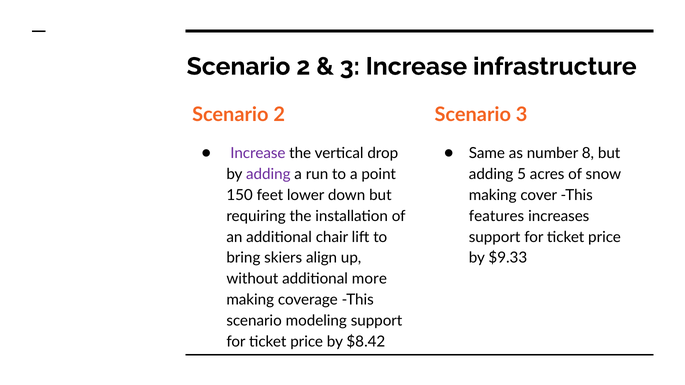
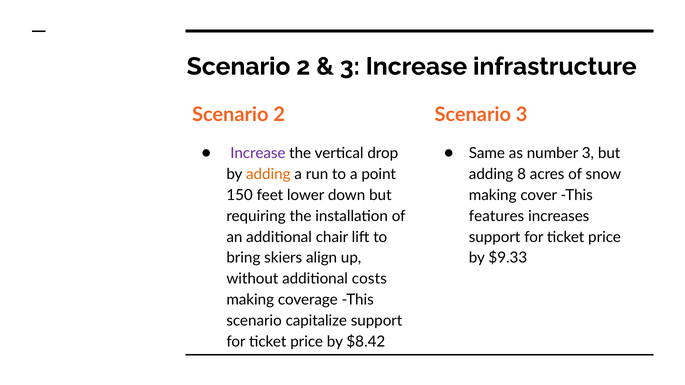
number 8: 8 -> 3 (588, 153)
adding colour: purple -> orange (268, 174)
5: 5 -> 8 (522, 174)
more: more -> costs (369, 279)
modeling: modeling -> capitalize (316, 321)
